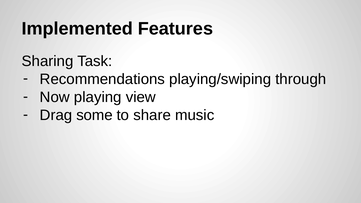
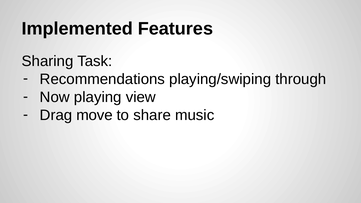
some: some -> move (94, 115)
